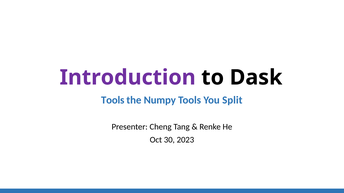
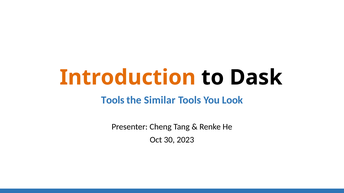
Introduction colour: purple -> orange (128, 78)
Numpy: Numpy -> Similar (160, 100)
Split: Split -> Look (232, 100)
